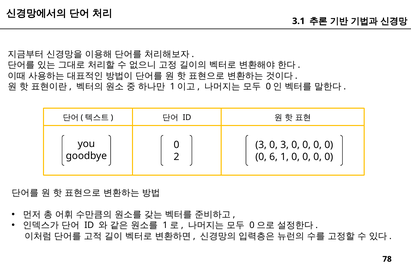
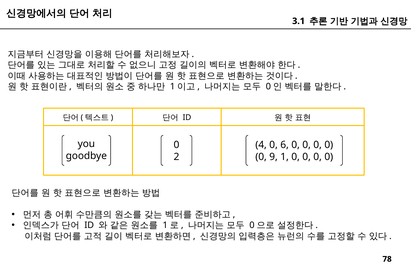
3: 3 -> 4 (261, 145)
0 3: 3 -> 6 (285, 145)
6: 6 -> 9 (274, 157)
